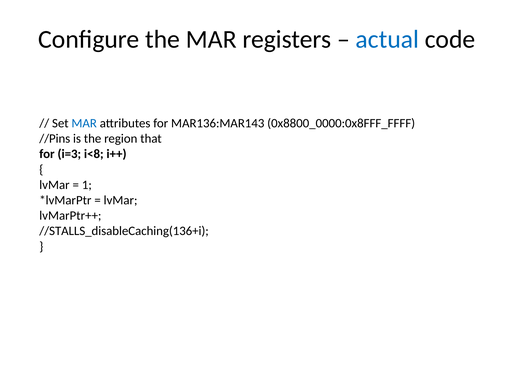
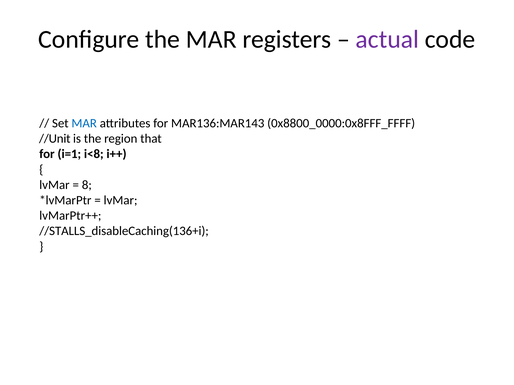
actual colour: blue -> purple (387, 39)
//Pins: //Pins -> //Unit (55, 139)
i=3: i=3 -> i=1 (69, 154)
1: 1 -> 8 (87, 185)
